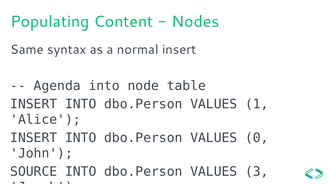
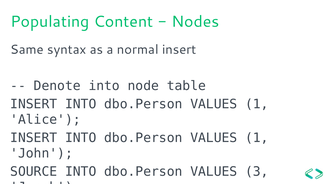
Agenda: Agenda -> Denote (57, 86)
0: 0 -> 1 (257, 138)
